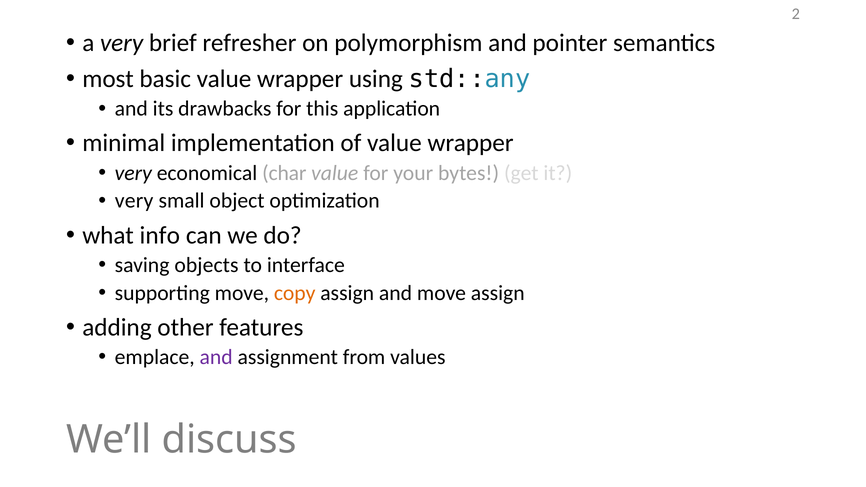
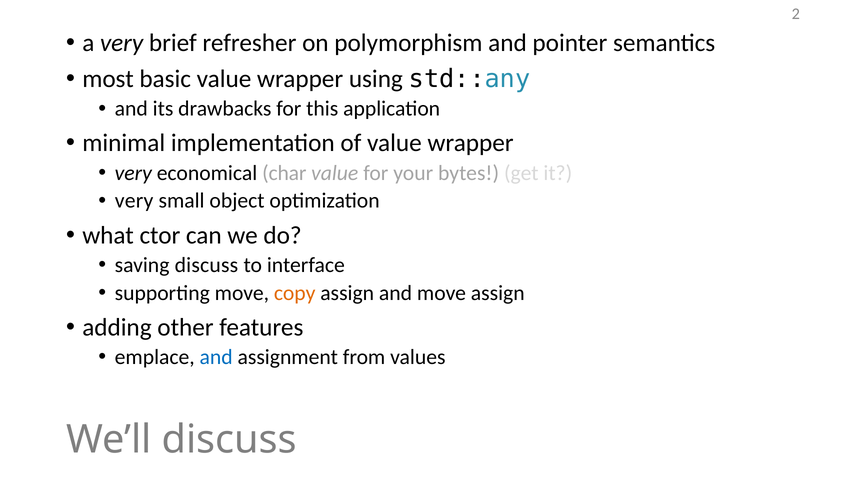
info: info -> ctor (160, 235)
saving objects: objects -> discuss (206, 265)
and colour: purple -> blue (216, 357)
